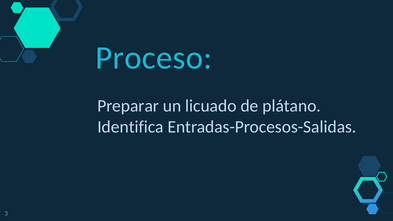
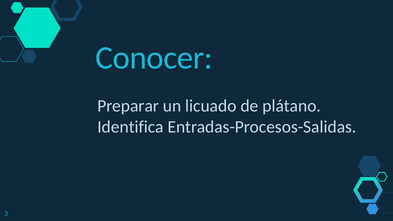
Proceso: Proceso -> Conocer (154, 58)
